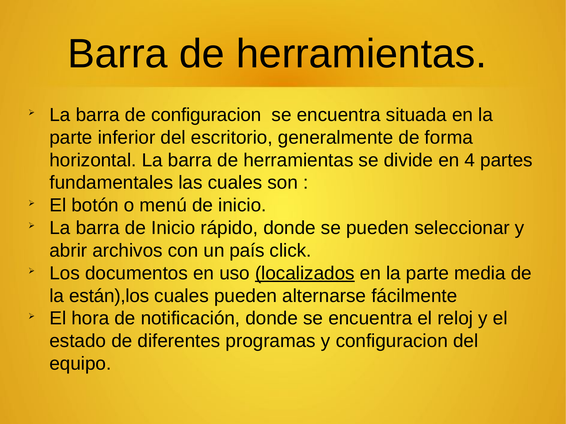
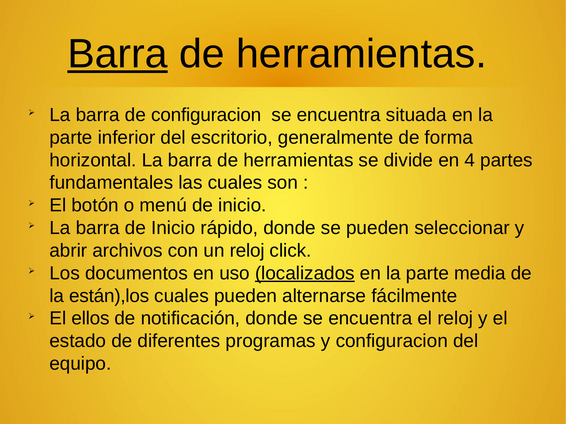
Barra underline: none -> present (118, 54)
un país: país -> reloj (247, 251)
hora: hora -> ellos (90, 319)
